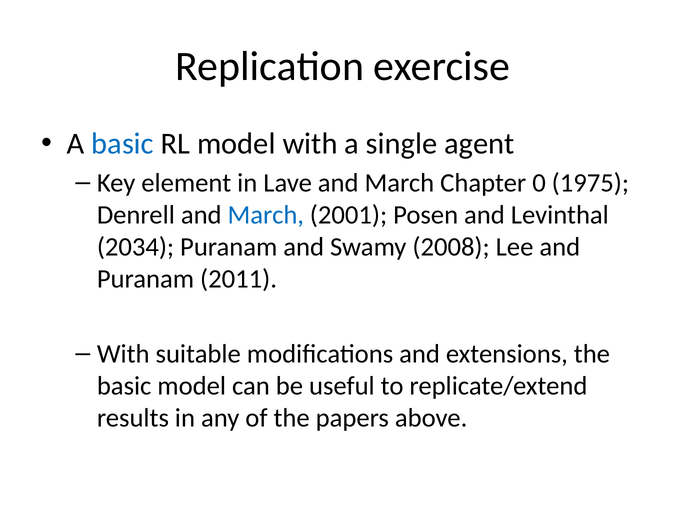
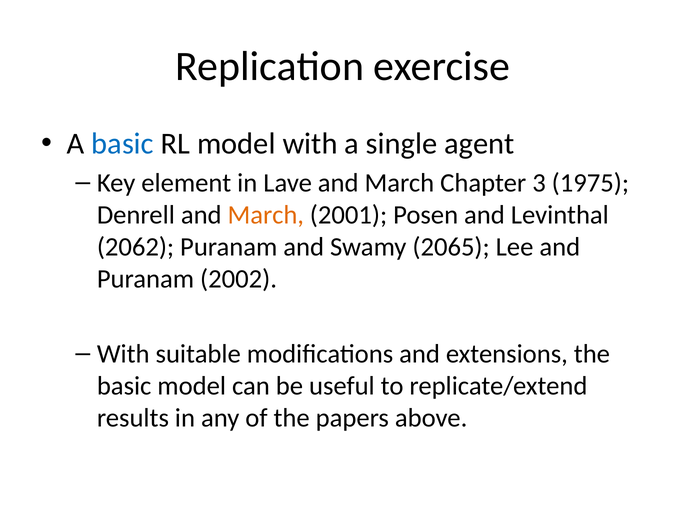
0: 0 -> 3 (539, 183)
March colour: blue -> orange (266, 215)
2034: 2034 -> 2062 (136, 247)
2008: 2008 -> 2065 (451, 247)
2011: 2011 -> 2002 (239, 279)
